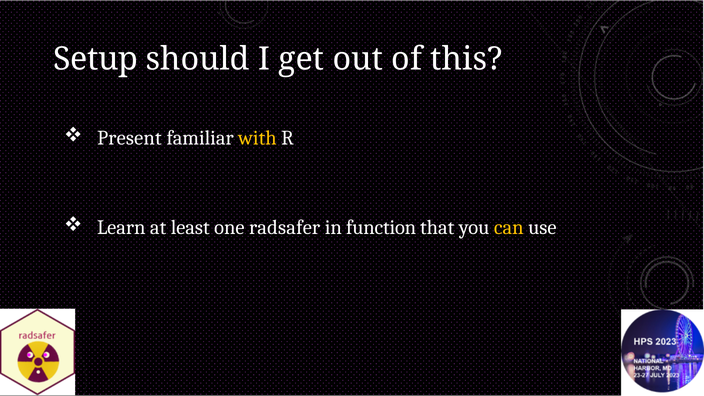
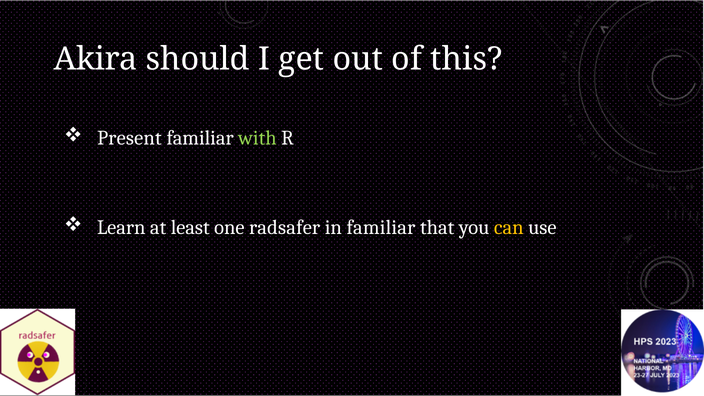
Setup: Setup -> Akira (96, 59)
with colour: yellow -> light green (257, 138)
in function: function -> familiar (381, 228)
